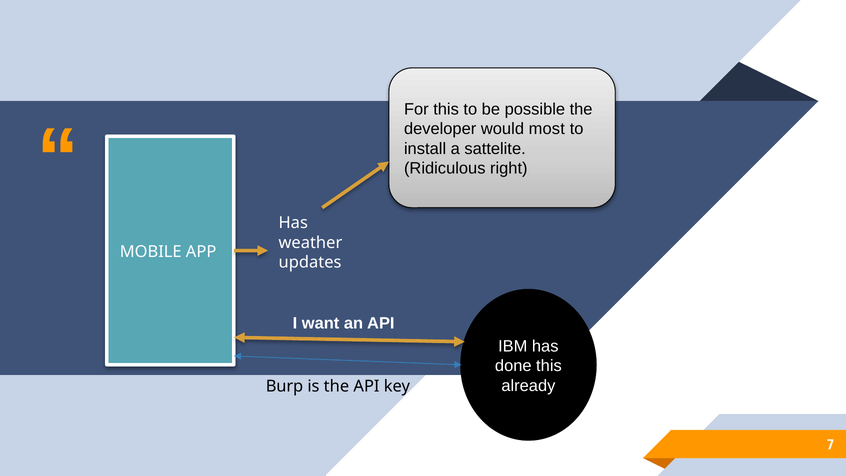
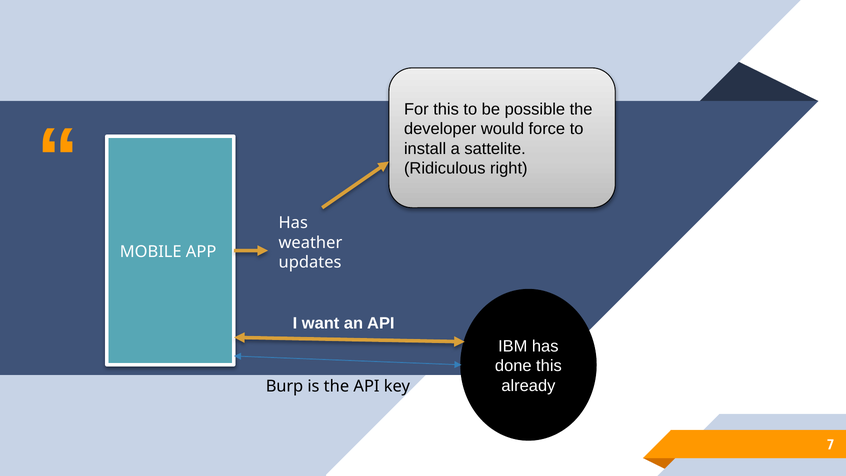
most: most -> force (547, 129)
